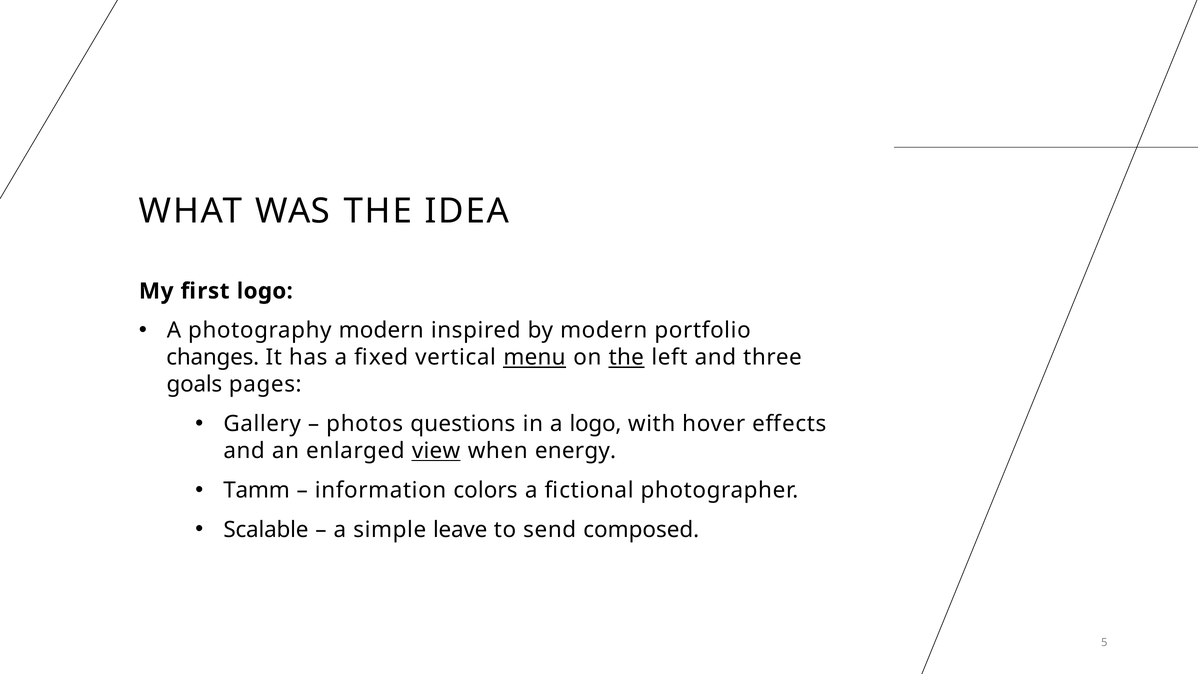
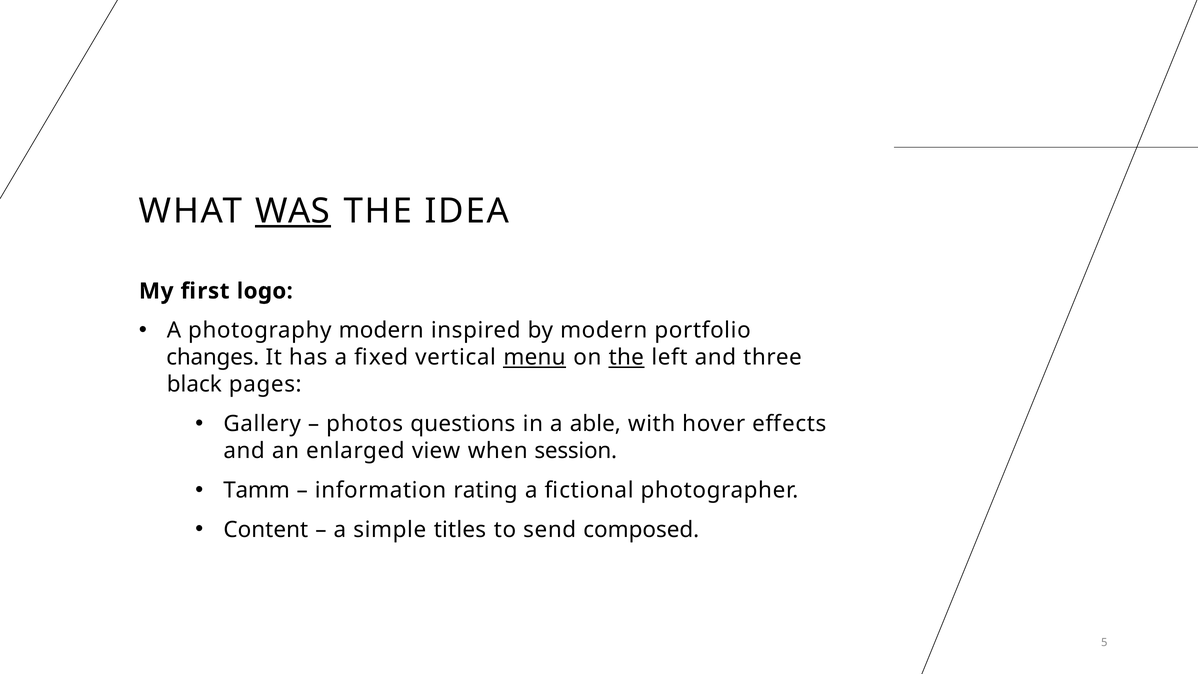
WAS underline: none -> present (293, 211)
goals: goals -> black (194, 384)
a logo: logo -> able (595, 424)
view underline: present -> none (436, 451)
energy: energy -> session (576, 451)
colors: colors -> rating (485, 490)
Scalable: Scalable -> Content (266, 530)
leave: leave -> titles (460, 530)
